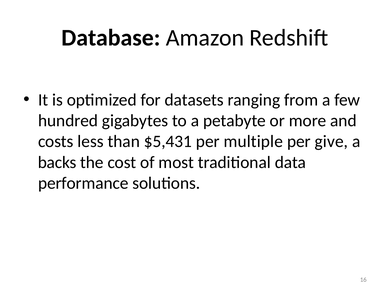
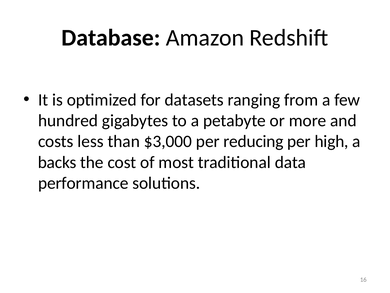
$5,431: $5,431 -> $3,000 (168, 141)
multiple: multiple -> reducing (253, 141)
give: give -> high (332, 141)
